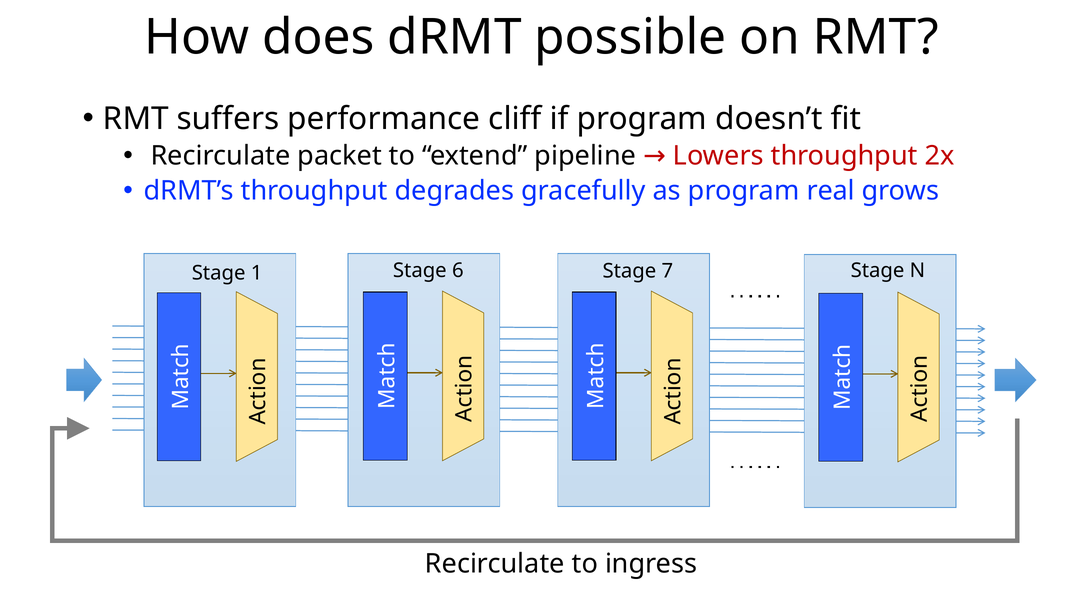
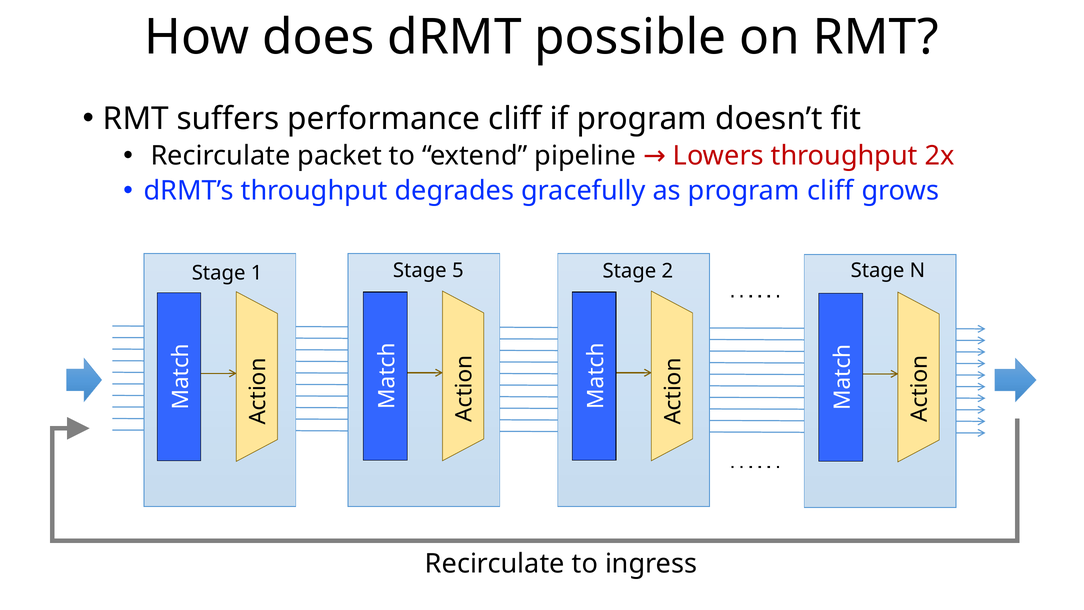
program real: real -> cliff (830, 191)
6: 6 -> 5 (458, 270)
7: 7 -> 2 (667, 271)
